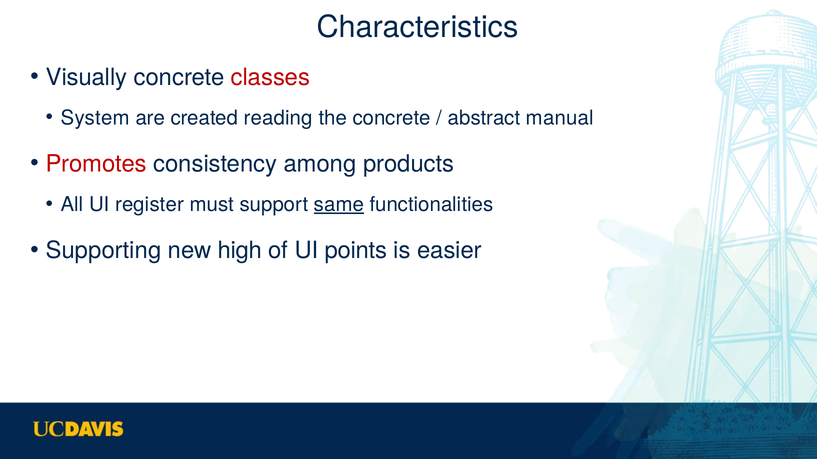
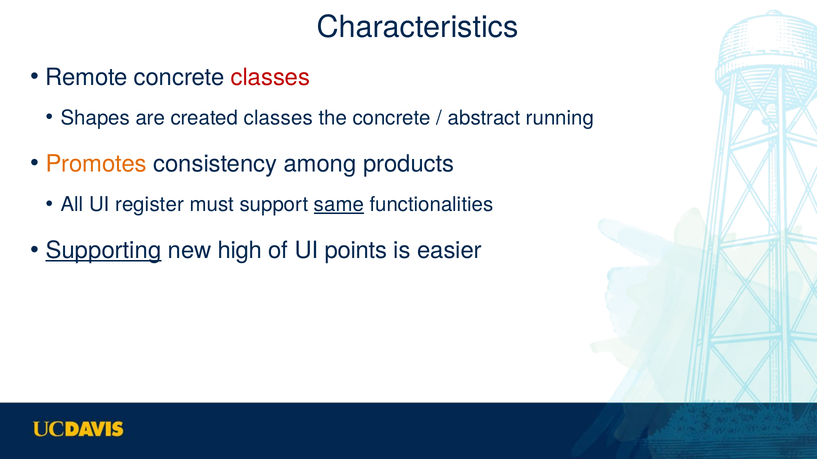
Visually: Visually -> Remote (87, 77)
System: System -> Shapes (95, 118)
created reading: reading -> classes (278, 118)
manual: manual -> running (560, 118)
Promotes colour: red -> orange (96, 164)
Supporting underline: none -> present (104, 251)
